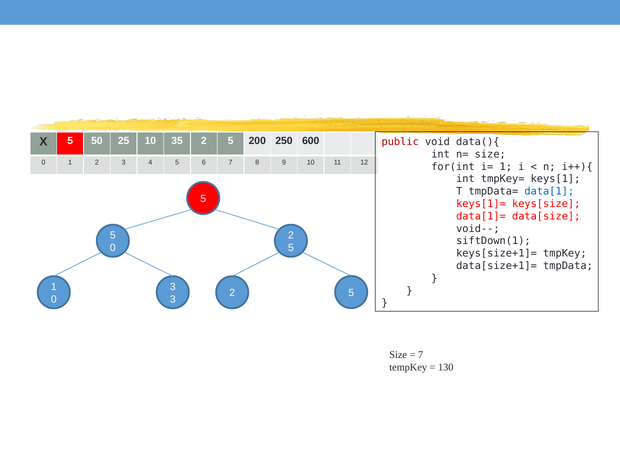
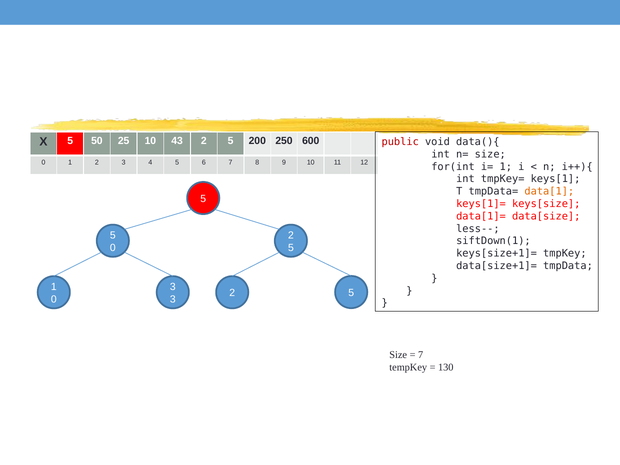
35: 35 -> 43 (177, 141)
data[1 colour: blue -> orange (549, 191)
void--: void-- -> less-- (478, 229)
